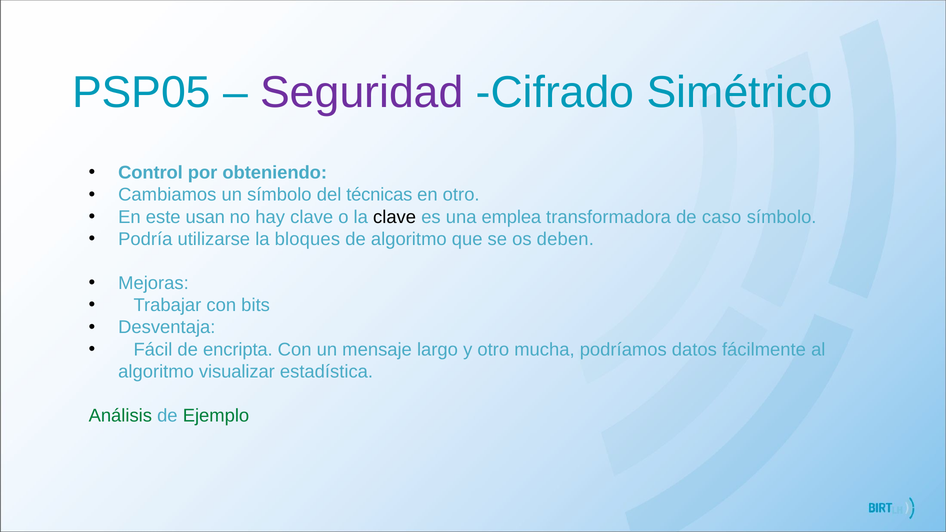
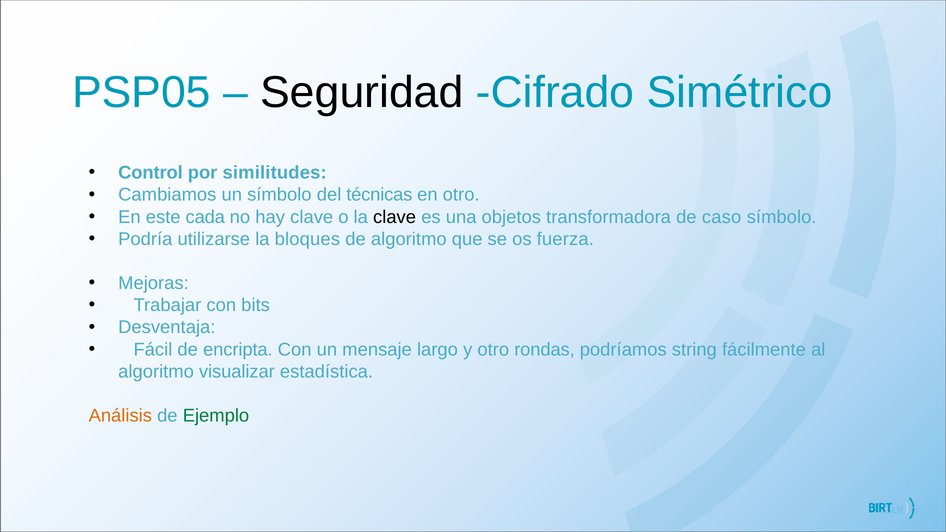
Seguridad colour: purple -> black (362, 93)
obteniendo: obteniendo -> similitudes (275, 173)
usan: usan -> cada (205, 217)
emplea: emplea -> objetos (511, 217)
deben: deben -> fuerza (565, 239)
mucha: mucha -> rondas (545, 350)
datos: datos -> string (694, 350)
Análisis colour: green -> orange (120, 416)
